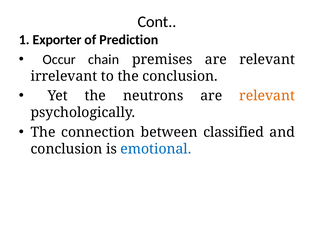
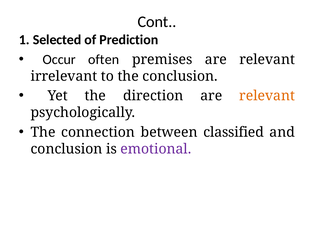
Exporter: Exporter -> Selected (57, 40)
chain: chain -> often (104, 59)
neutrons: neutrons -> direction (153, 96)
emotional colour: blue -> purple (156, 149)
